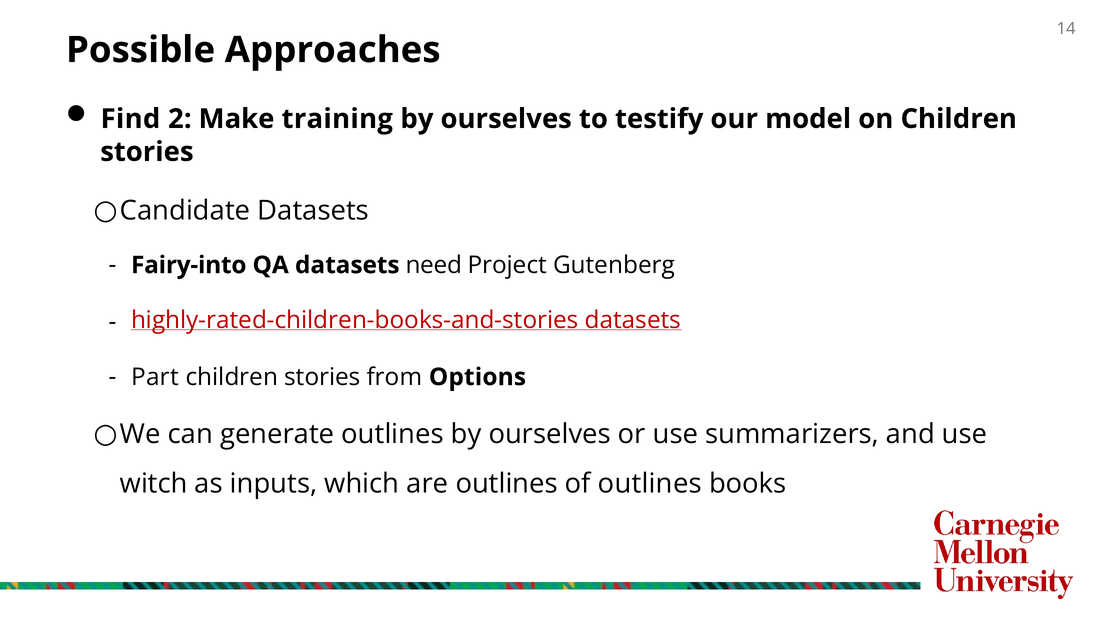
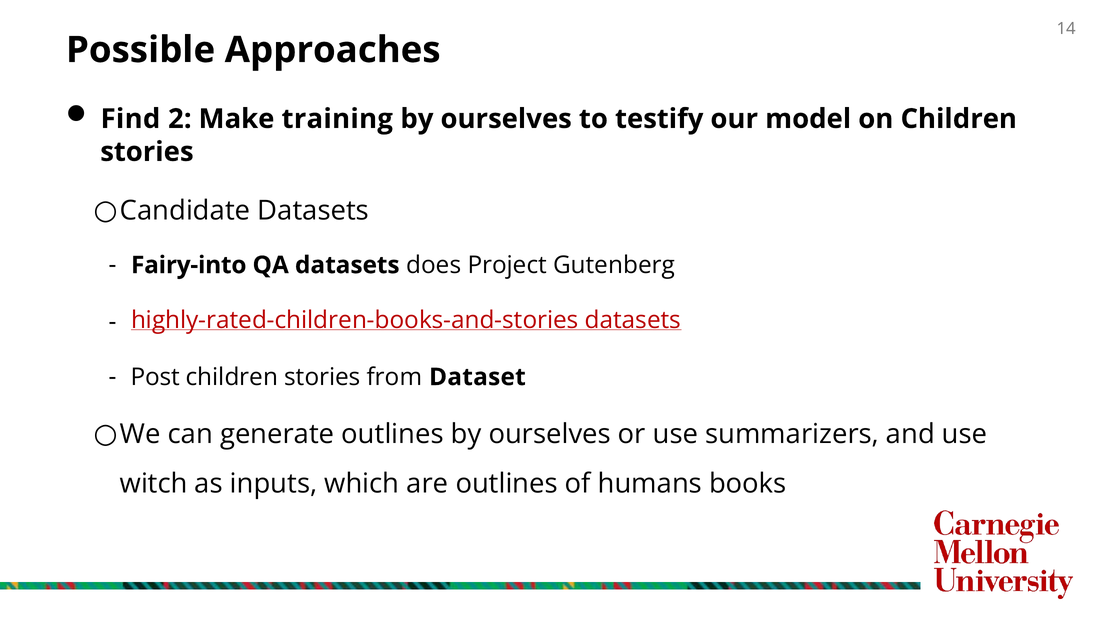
need: need -> does (434, 265)
Part: Part -> Post (155, 377)
Options: Options -> Dataset (477, 377)
of outlines: outlines -> humans (650, 484)
